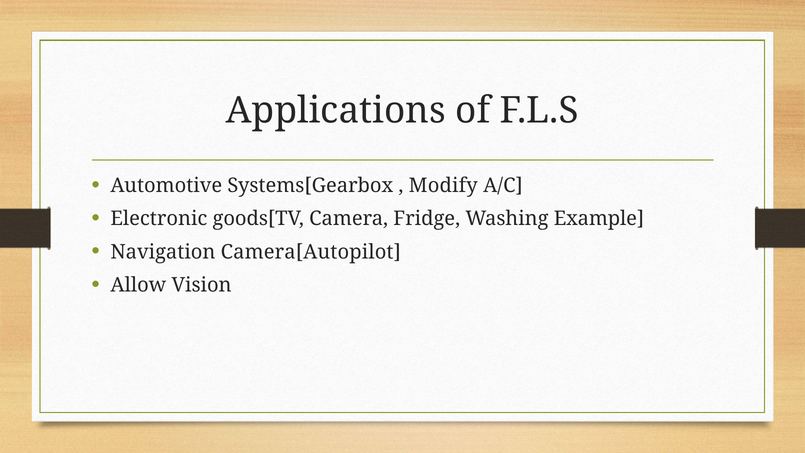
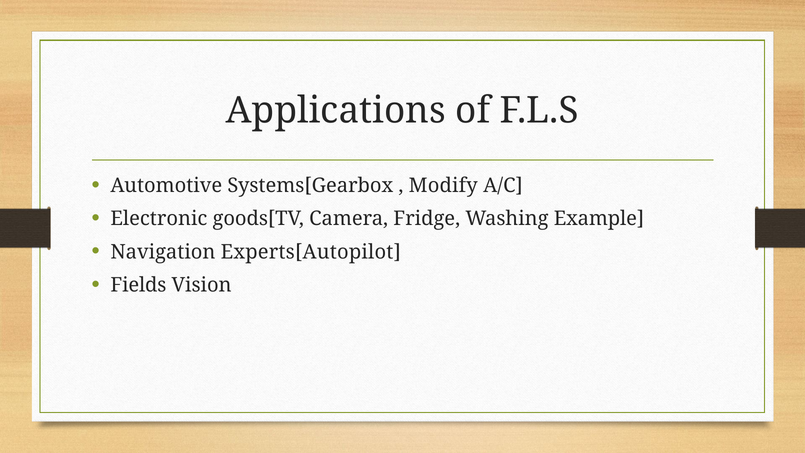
Camera[Autopilot: Camera[Autopilot -> Experts[Autopilot (311, 252)
Allow: Allow -> Fields (138, 285)
